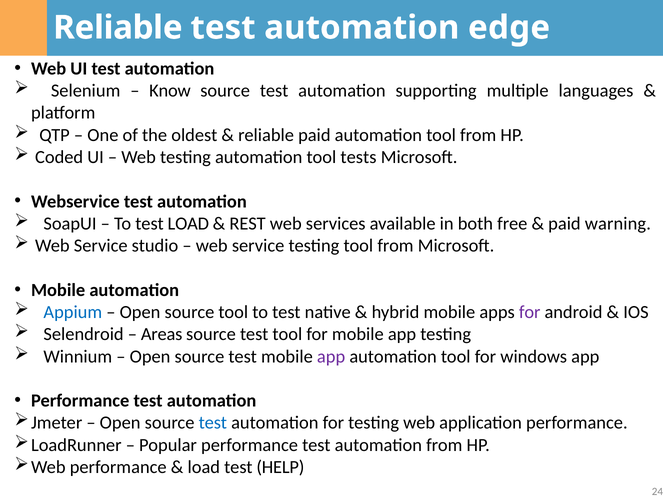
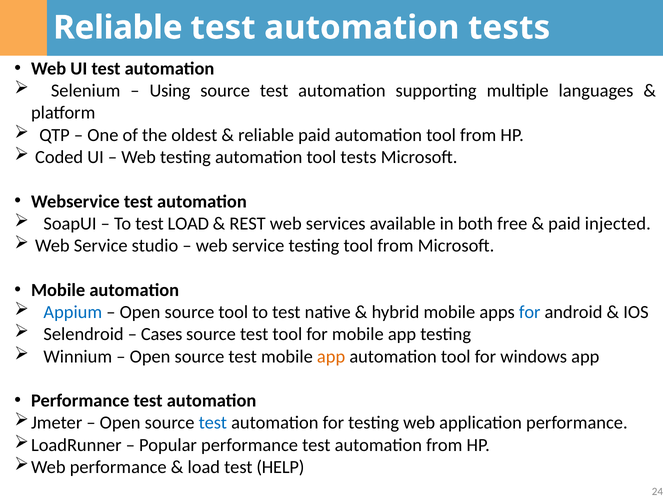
automation edge: edge -> tests (509, 28)
Know: Know -> Using (170, 91)
warning: warning -> injected (618, 223)
for colour: purple -> blue (530, 312)
Areas: Areas -> Cases (162, 334)
app colour: purple -> orange (331, 356)
